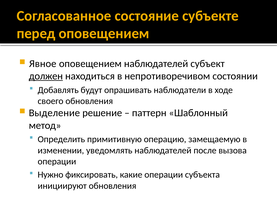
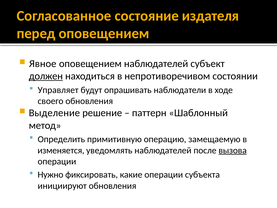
субъекте: субъекте -> издателя (211, 16)
Добавлять: Добавлять -> Управляет (58, 90)
изменении: изменении -> изменяется (61, 150)
вызова underline: none -> present (233, 150)
